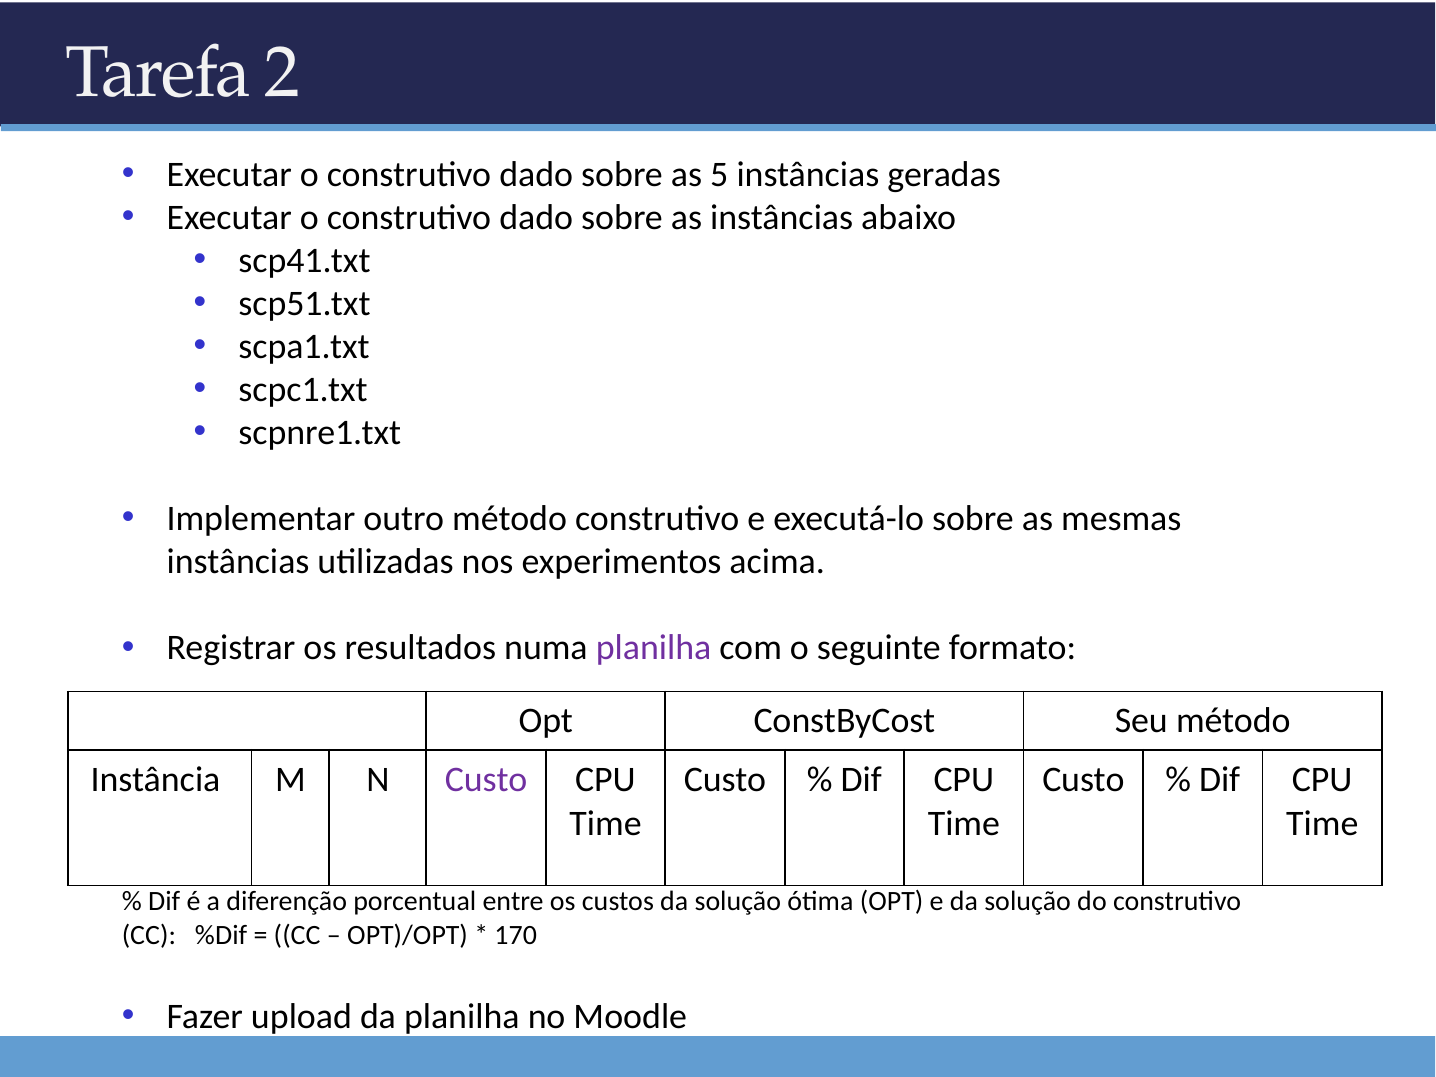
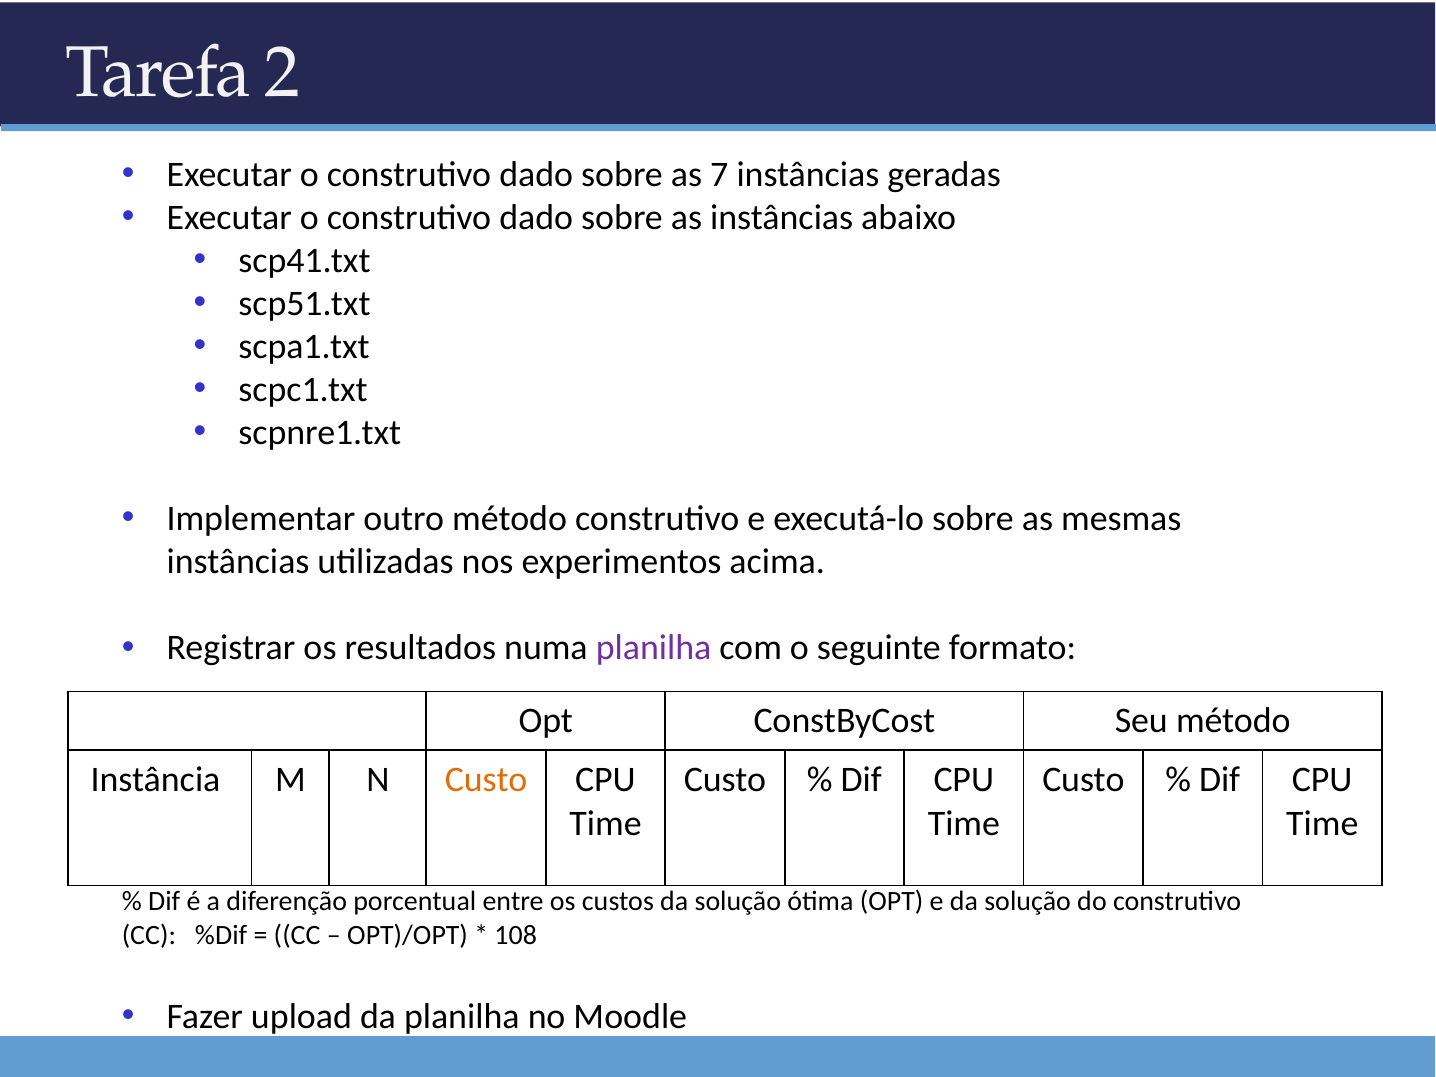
5: 5 -> 7 (719, 174)
Custo colour: purple -> orange (486, 779)
170: 170 -> 108 (516, 935)
